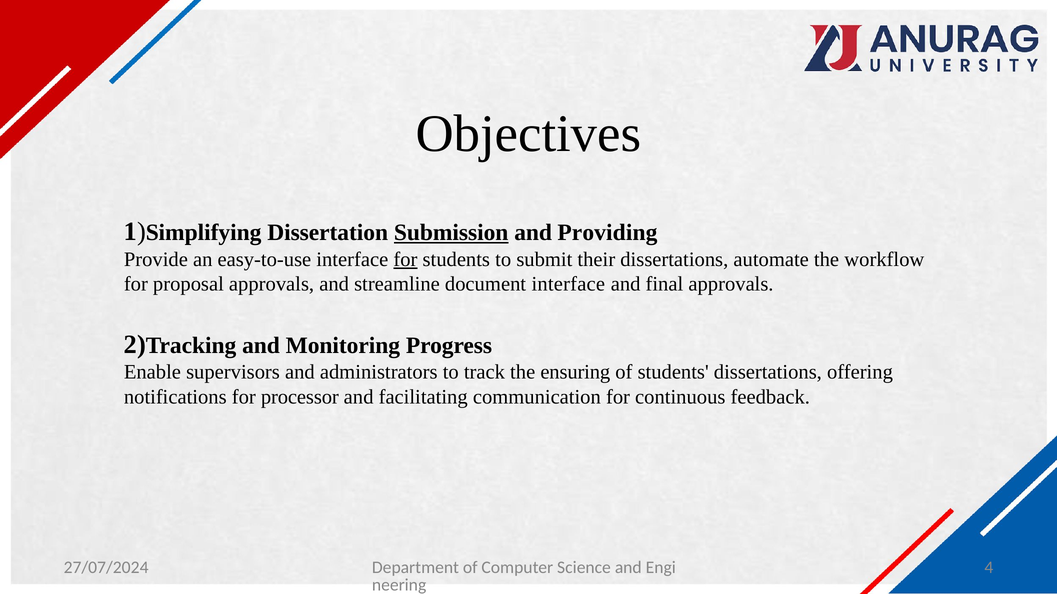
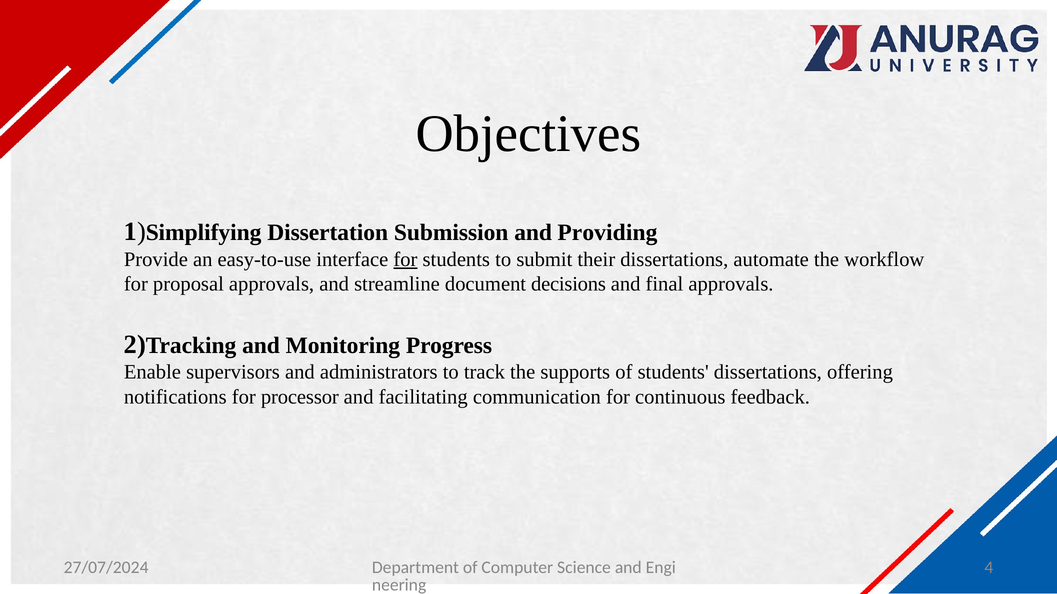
Submission underline: present -> none (451, 233)
document interface: interface -> decisions (568, 284)
ensuring: ensuring -> supports (575, 372)
